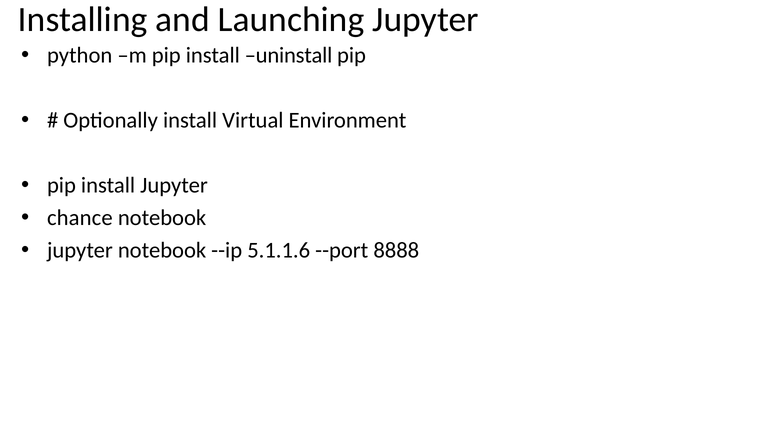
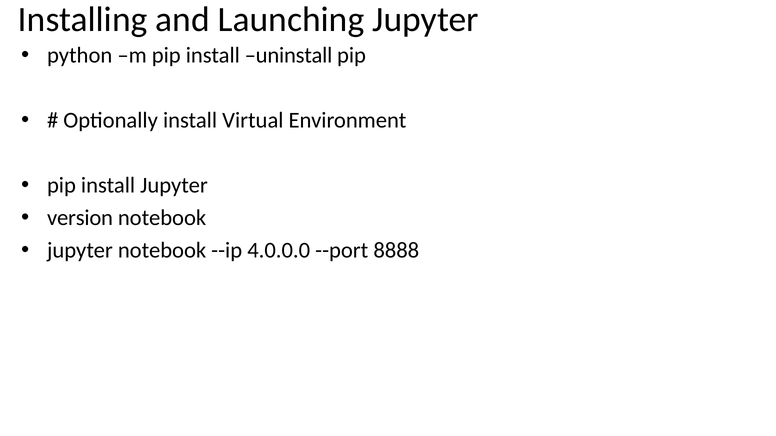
chance: chance -> version (80, 218)
5.1.1.6: 5.1.1.6 -> 4.0.0.0 (279, 251)
